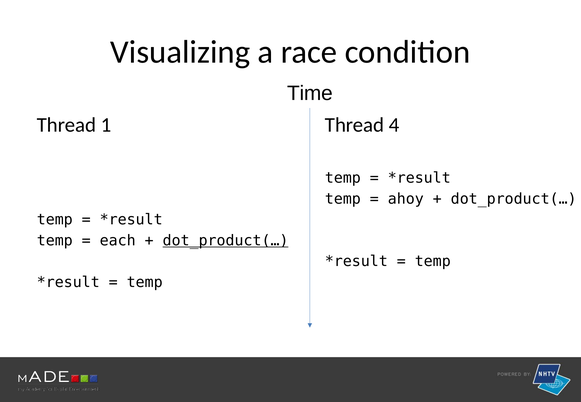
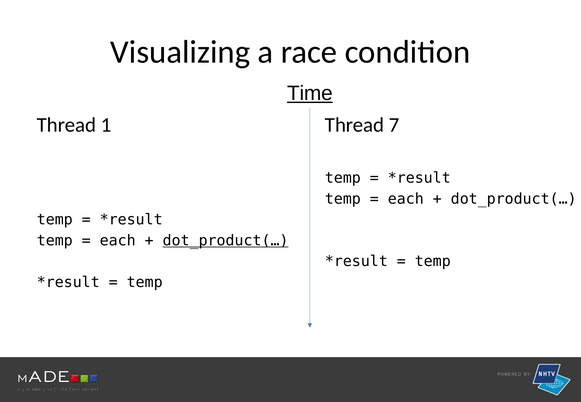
Time underline: none -> present (310, 93)
4: 4 -> 7 (394, 125)
ahoy: ahoy -> each (406, 199)
